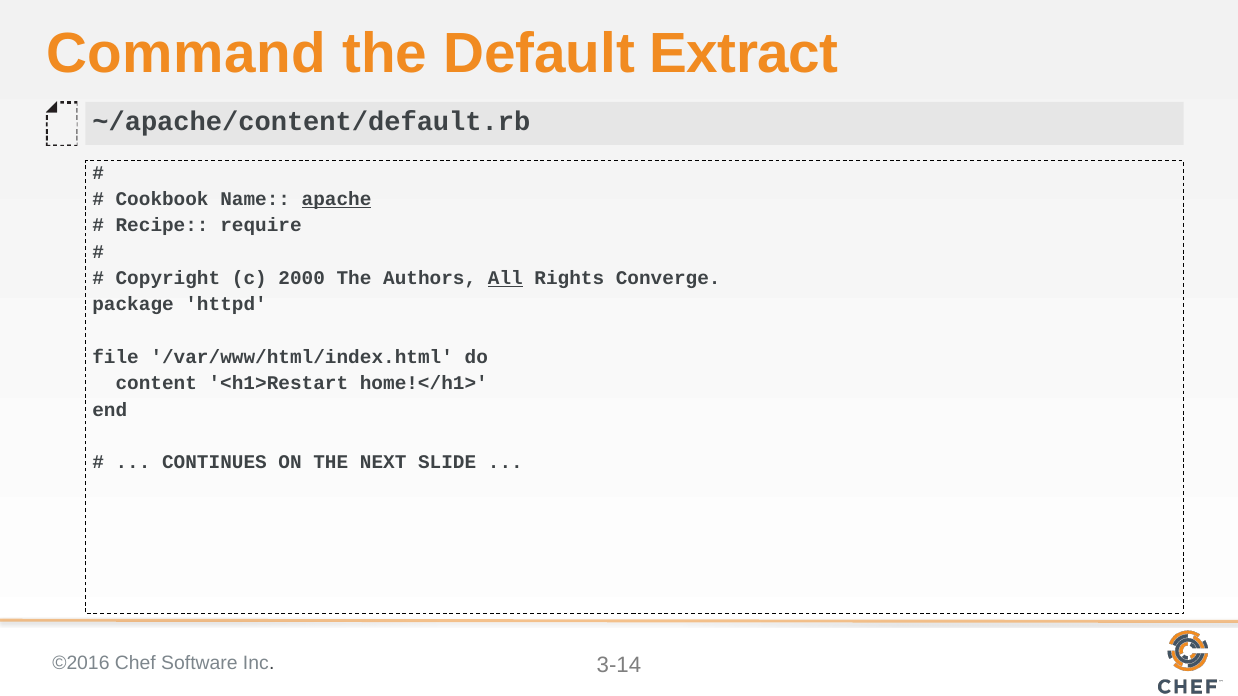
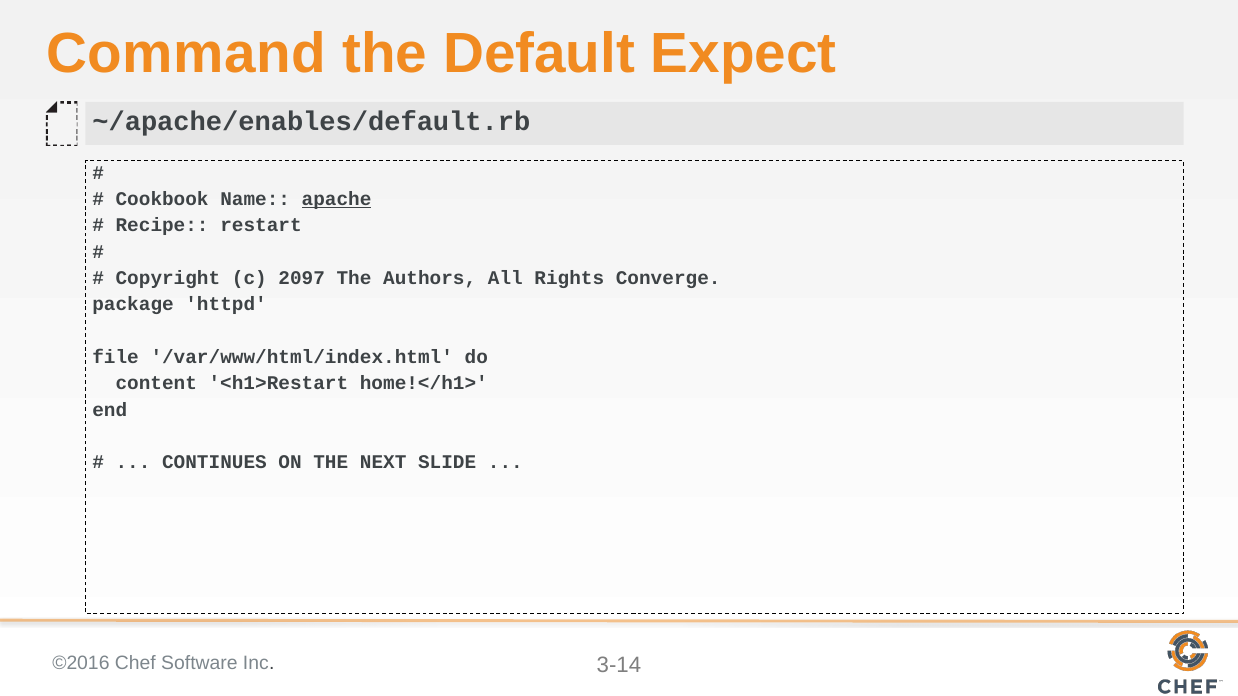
Extract: Extract -> Expect (744, 54)
~/apache/content/default.rb: ~/apache/content/default.rb -> ~/apache/enables/default.rb (311, 122)
require: require -> restart (261, 226)
2000: 2000 -> 2097 (302, 278)
All underline: present -> none (505, 278)
